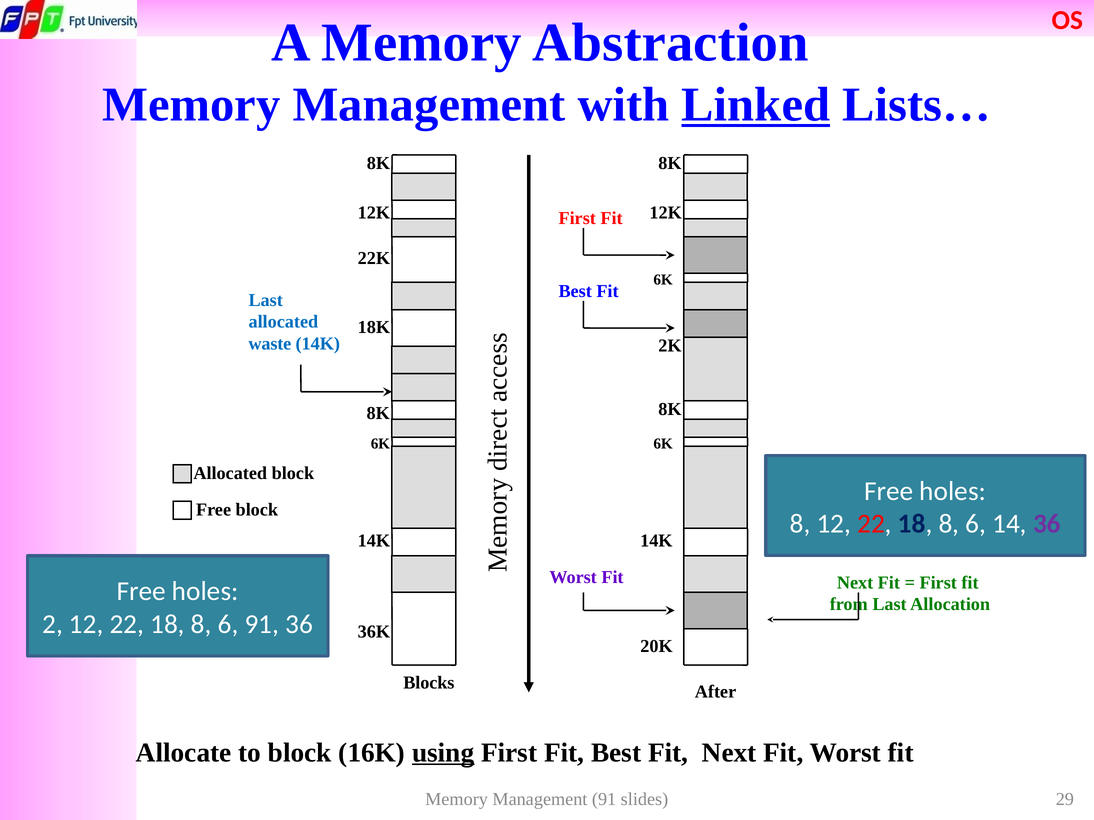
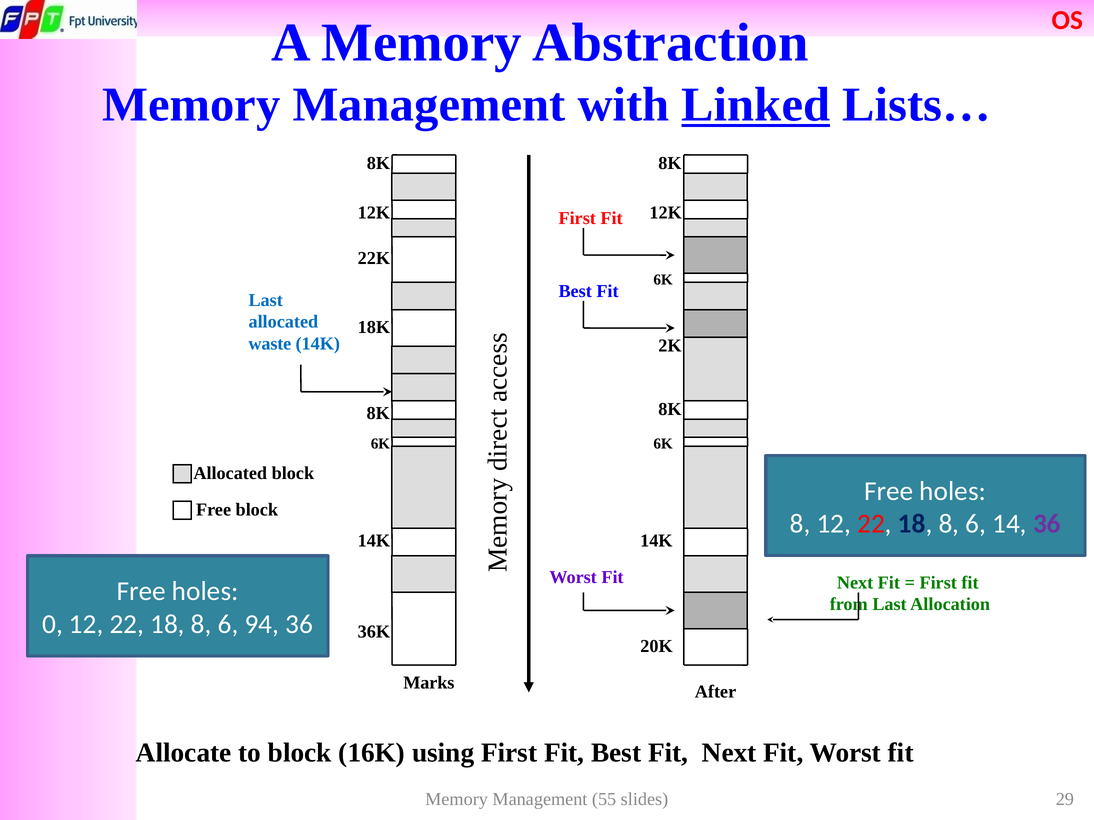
2: 2 -> 0 (52, 625)
6 91: 91 -> 94 (262, 625)
Blocks: Blocks -> Marks (429, 683)
using underline: present -> none (443, 753)
Management 91: 91 -> 55 (604, 800)
